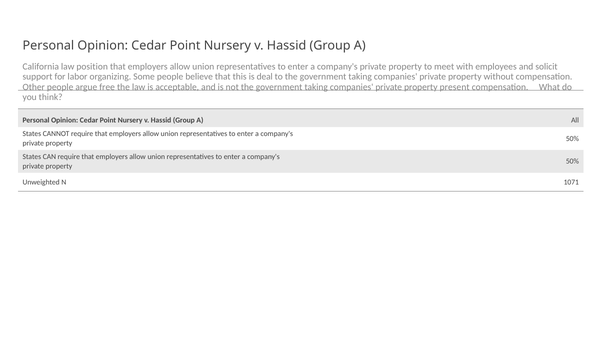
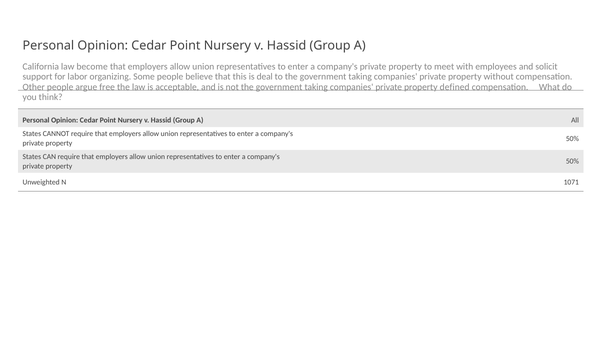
position: position -> become (92, 67)
present: present -> defined (455, 87)
